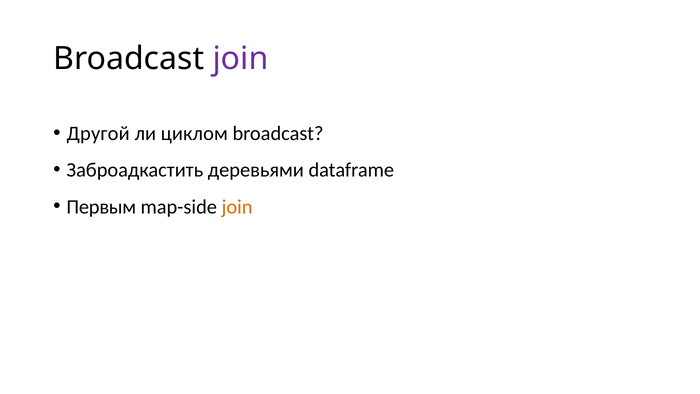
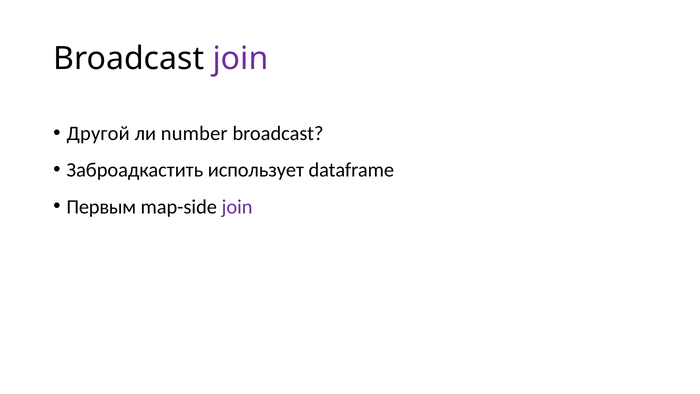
циклом: циклом -> number (194, 133)
деревьями: деревьями -> использует (256, 170)
join colour: orange -> purple (237, 207)
